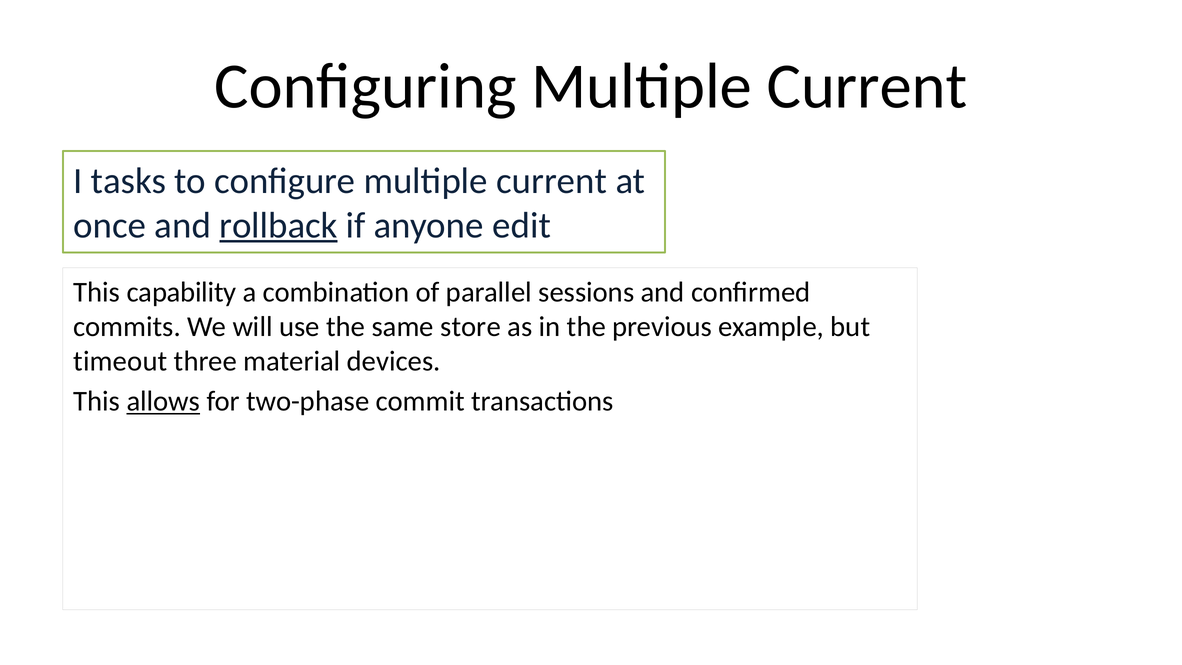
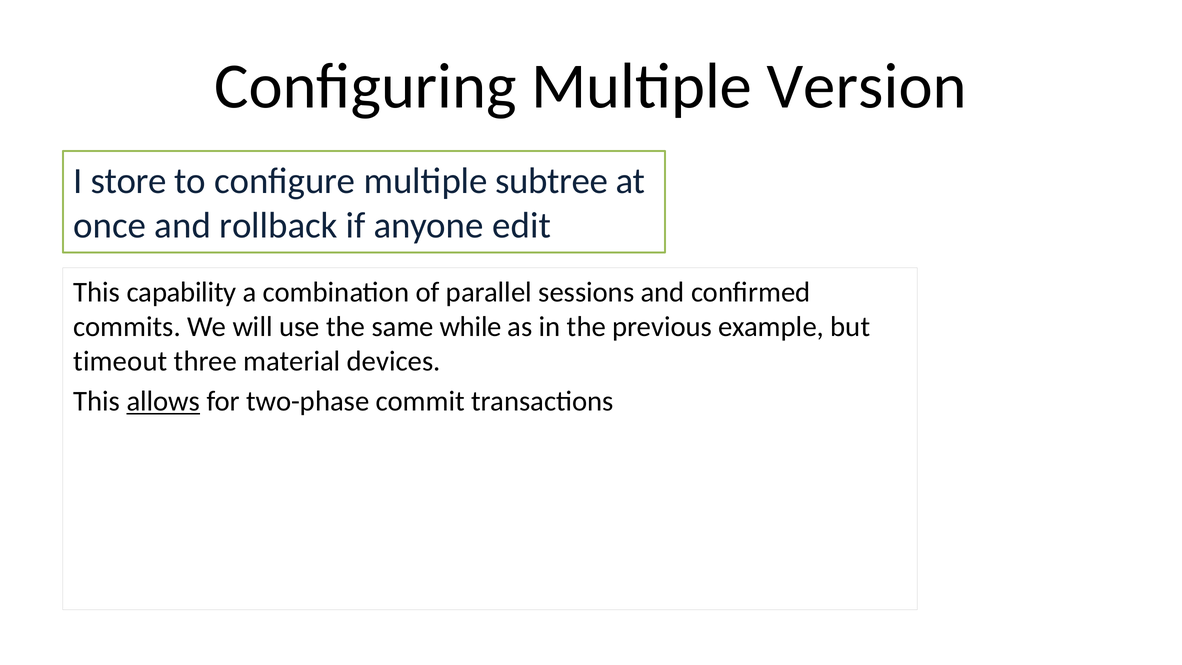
Configuring Multiple Current: Current -> Version (867, 87)
tasks: tasks -> store (129, 181)
configure multiple current: current -> subtree (552, 181)
rollback underline: present -> none (278, 225)
store: store -> while (471, 327)
